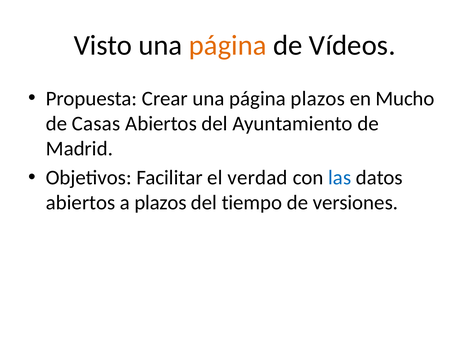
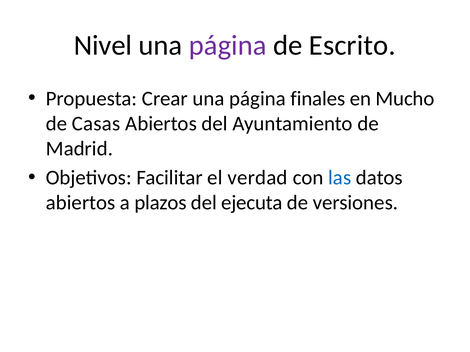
Visto: Visto -> Nivel (103, 45)
página colour: orange -> purple (228, 45)
Vídeos: Vídeos -> Escrito (352, 45)
página plazos: plazos -> finales (318, 99)
tiempo: tiempo -> ejecuta (252, 203)
